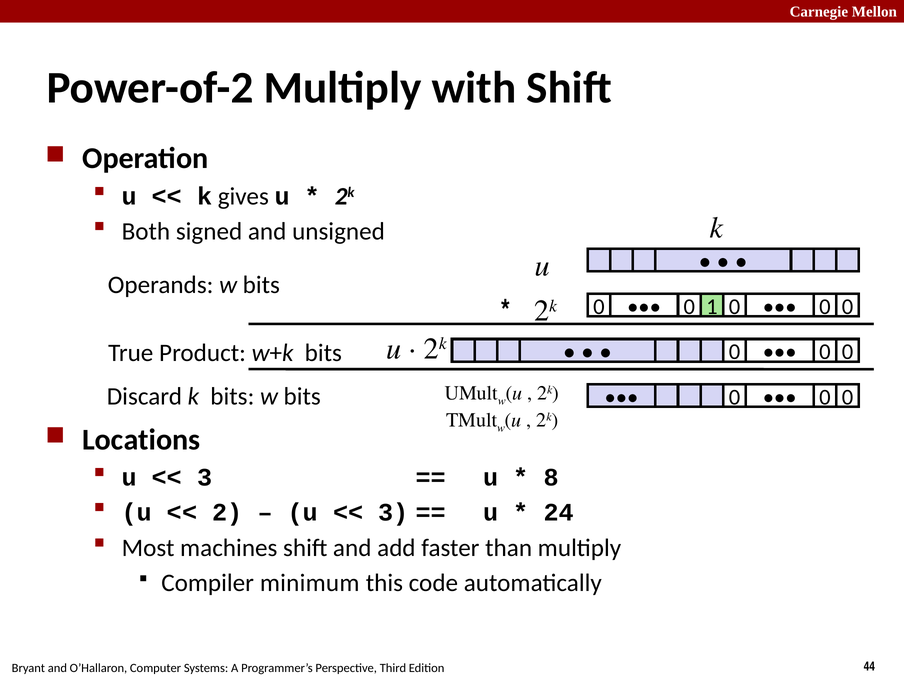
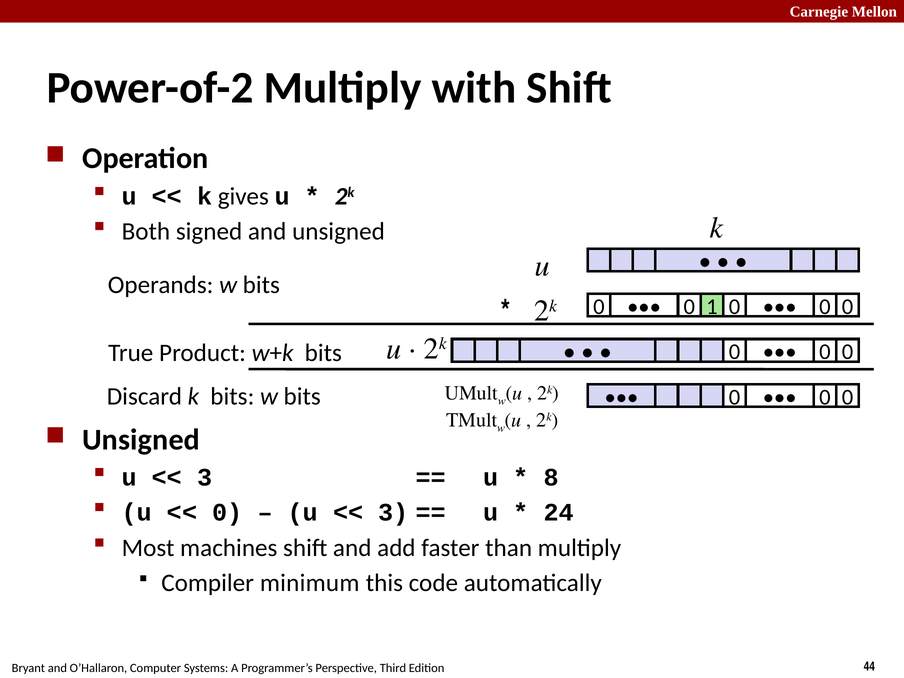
Locations: Locations -> Unsigned (141, 440)
2: 2 -> 0 (227, 513)
